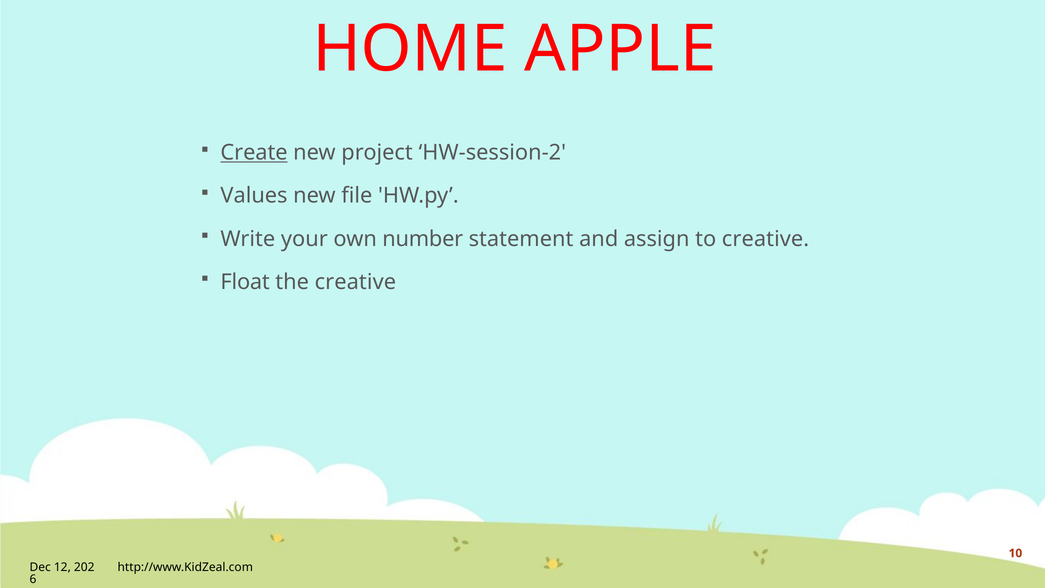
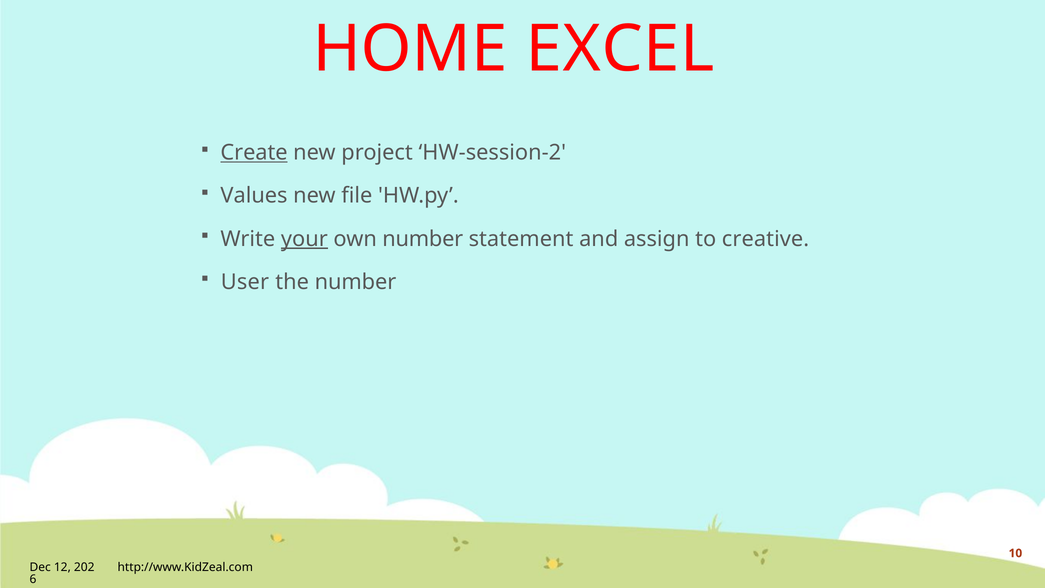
APPLE: APPLE -> EXCEL (620, 49)
your underline: none -> present (304, 239)
Float: Float -> User (245, 282)
the creative: creative -> number (355, 282)
